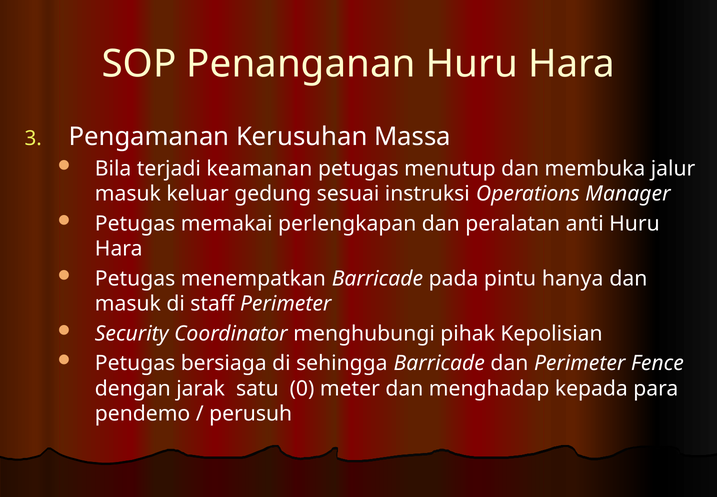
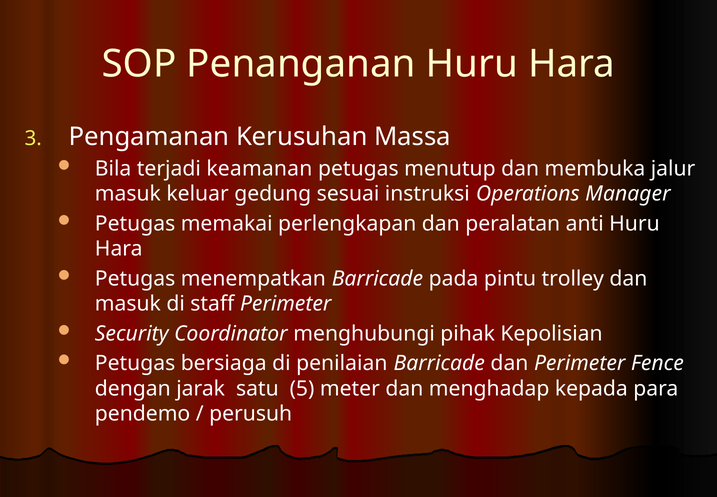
hanya: hanya -> trolley (573, 278)
sehingga: sehingga -> penilaian (342, 363)
0: 0 -> 5 (302, 388)
